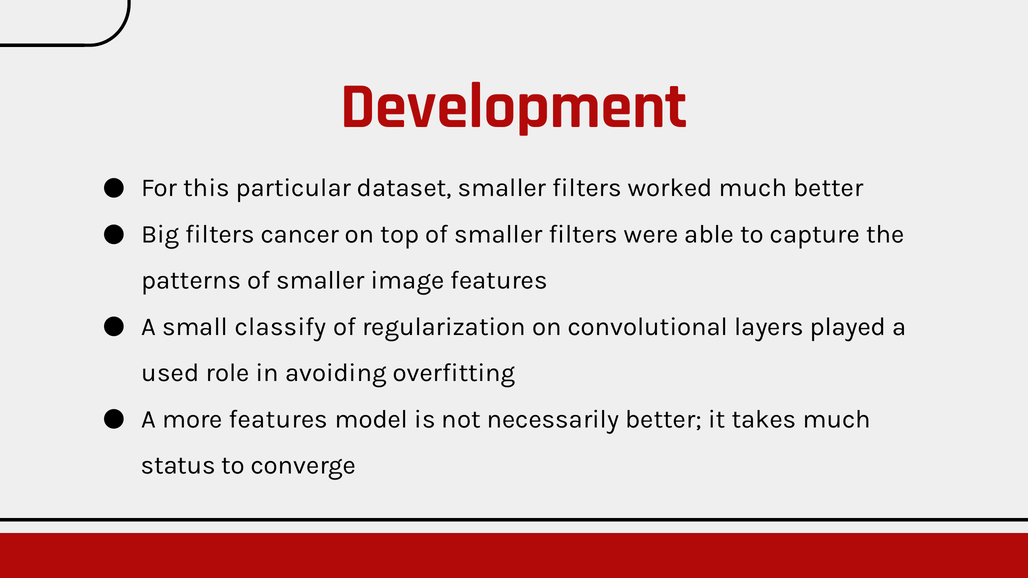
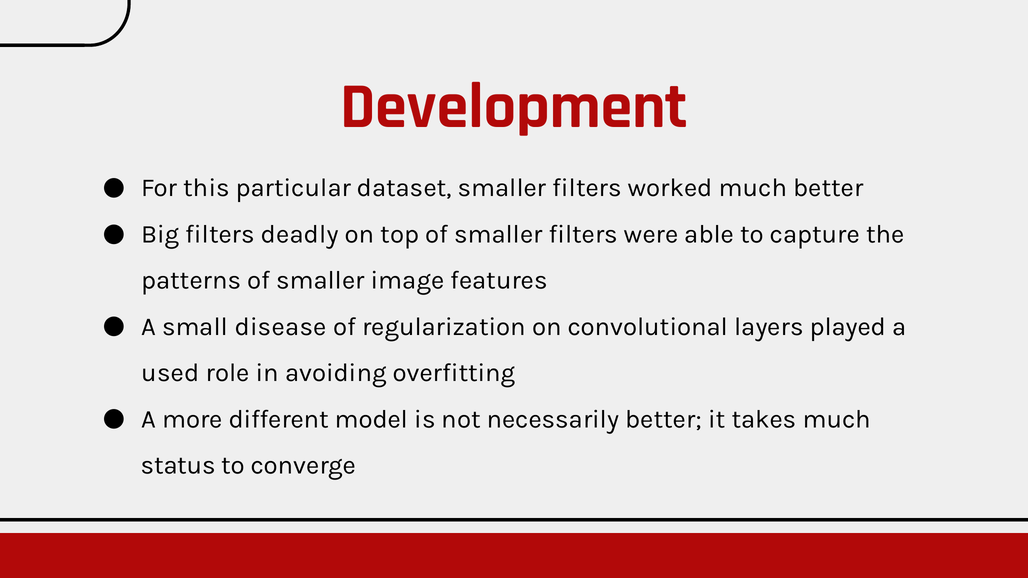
cancer: cancer -> deadly (300, 234)
classify: classify -> disease (281, 327)
more features: features -> different (279, 419)
